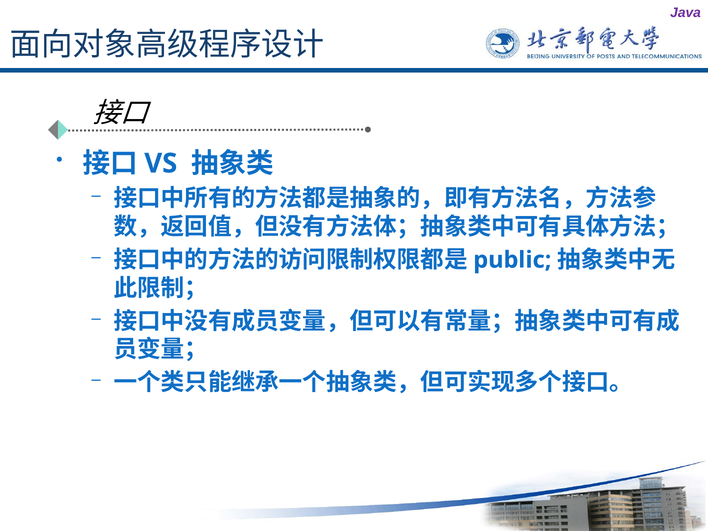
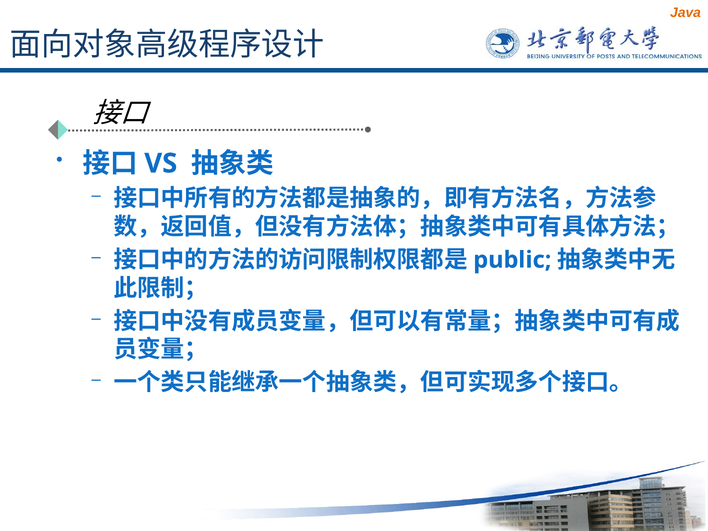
Java colour: purple -> orange (686, 13)
